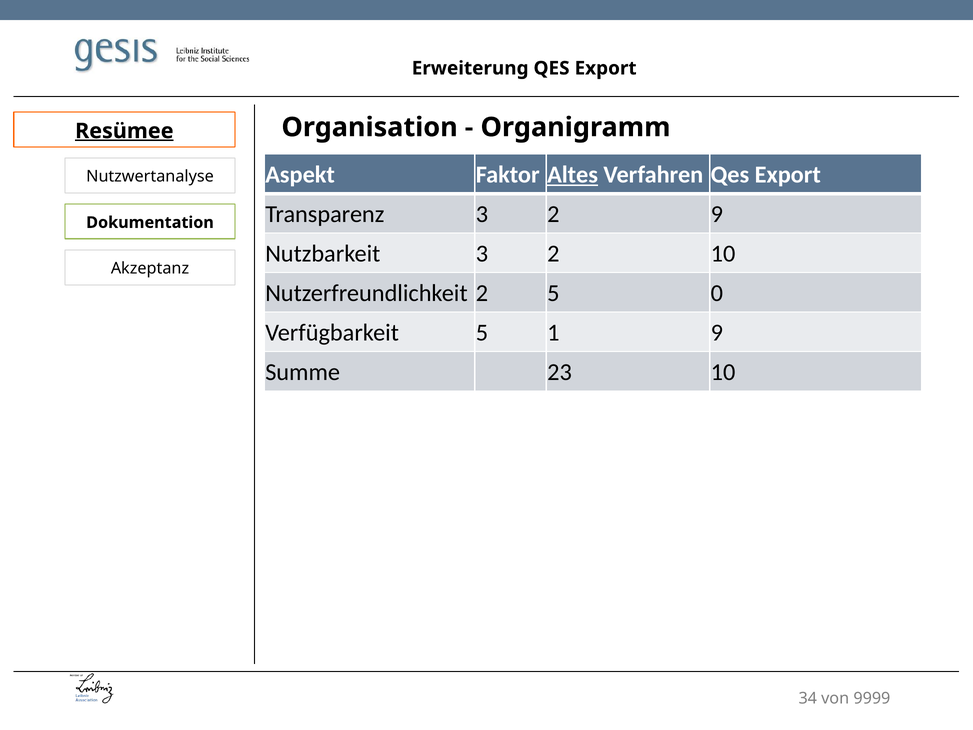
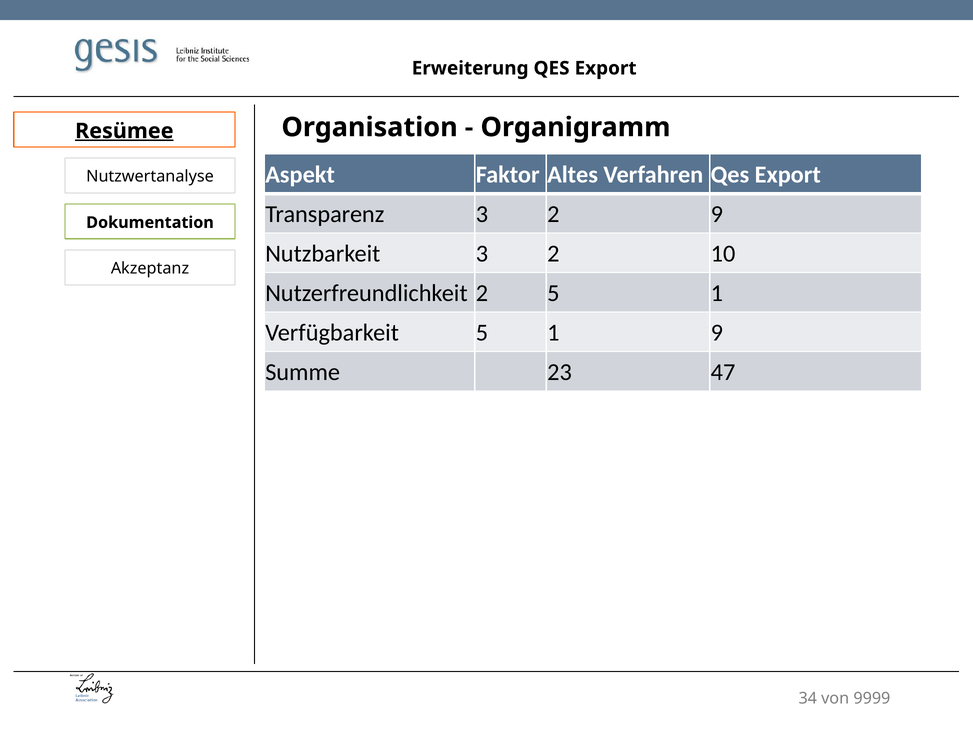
Altes underline: present -> none (573, 175)
2 5 0: 0 -> 1 (717, 293)
23 10: 10 -> 47 (723, 372)
